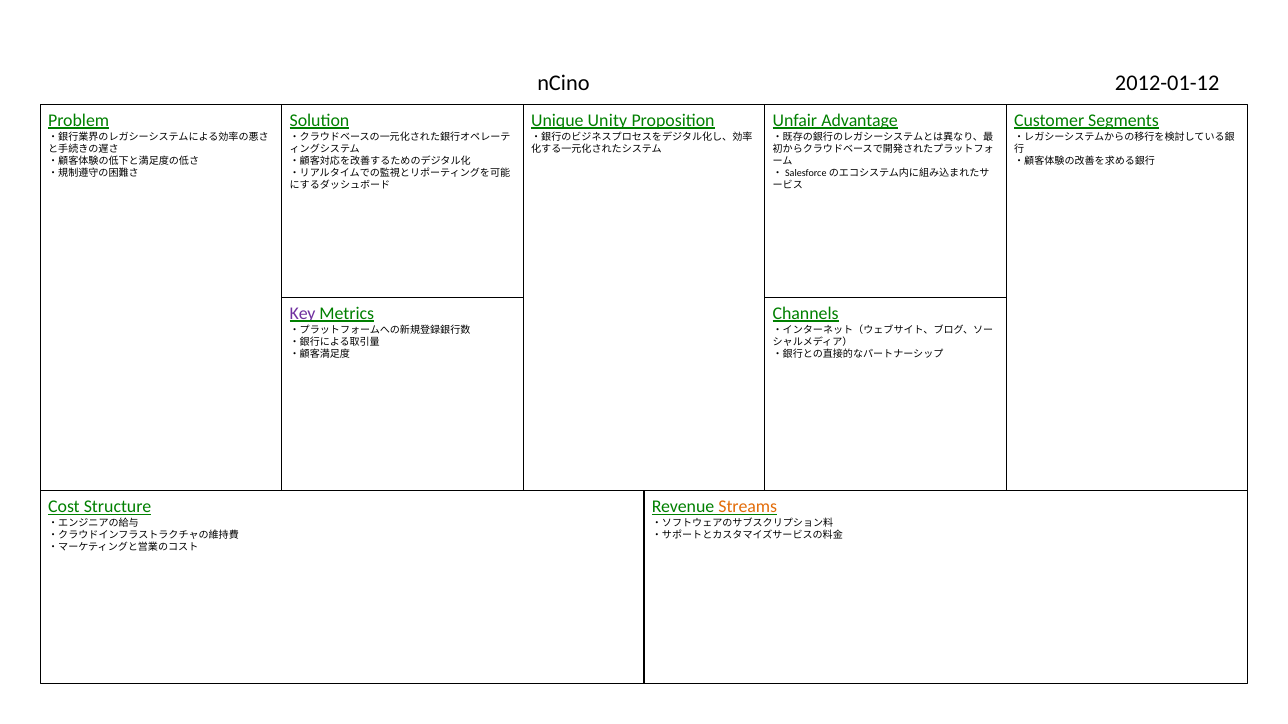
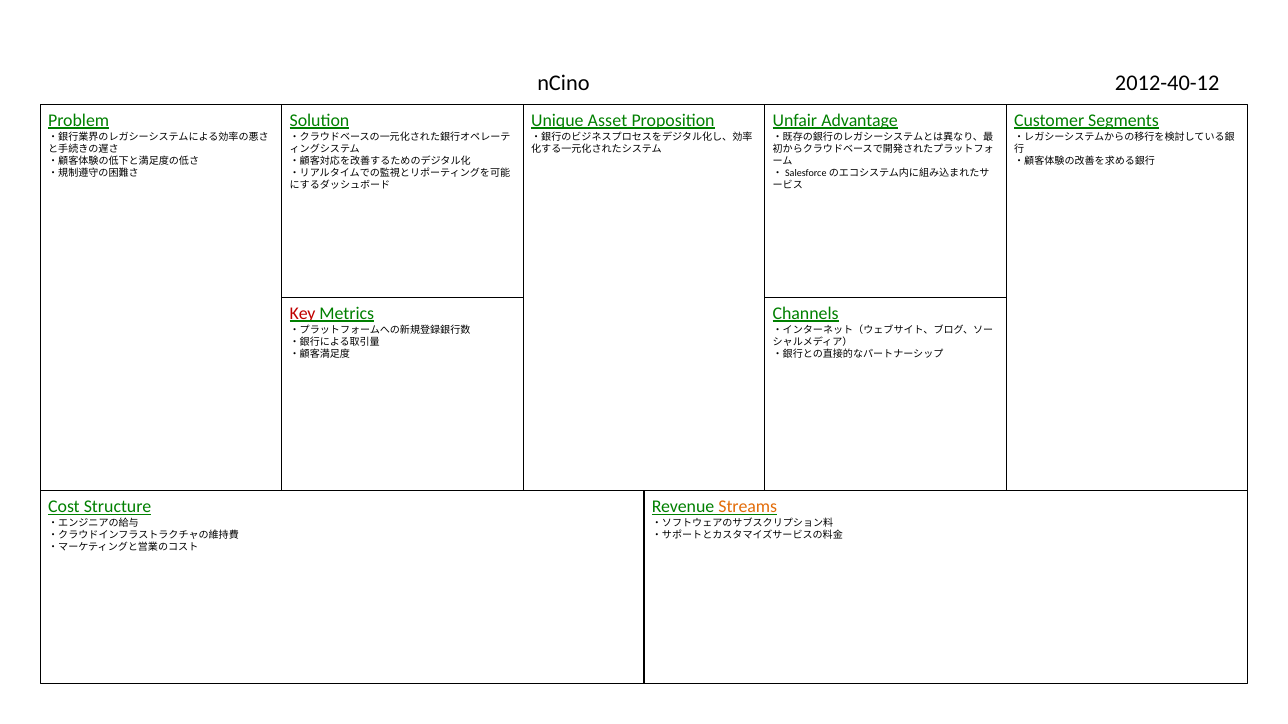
2012-01-12: 2012-01-12 -> 2012-40-12 (1167, 83)
Unity: Unity -> Asset (607, 121)
Key colour: purple -> red (303, 314)
